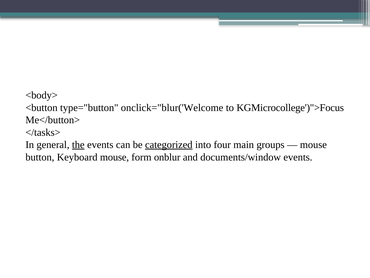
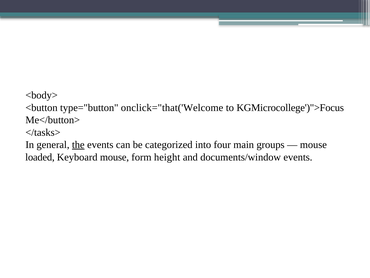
onclick="blur('Welcome: onclick="blur('Welcome -> onclick="that('Welcome (172, 107)
categorized underline: present -> none (169, 144)
button: button -> loaded (40, 157)
onblur: onblur -> height (167, 157)
